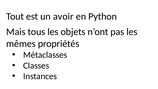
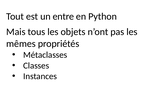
avoir: avoir -> entre (63, 16)
